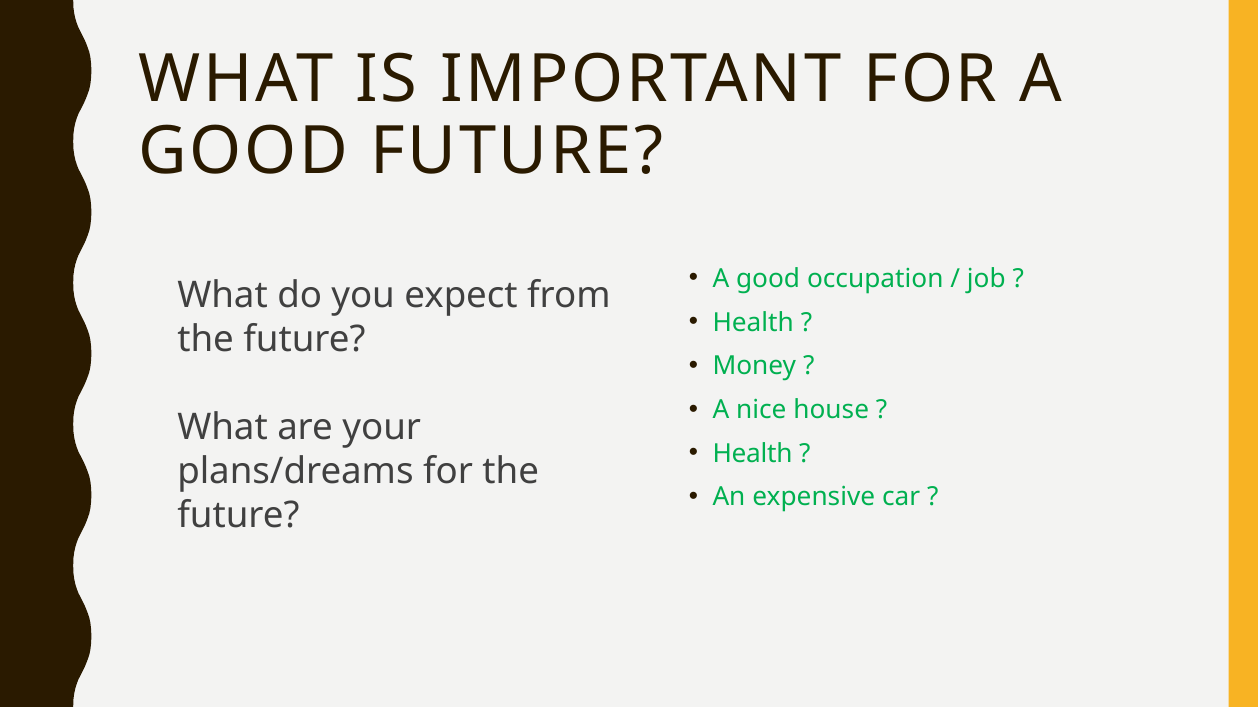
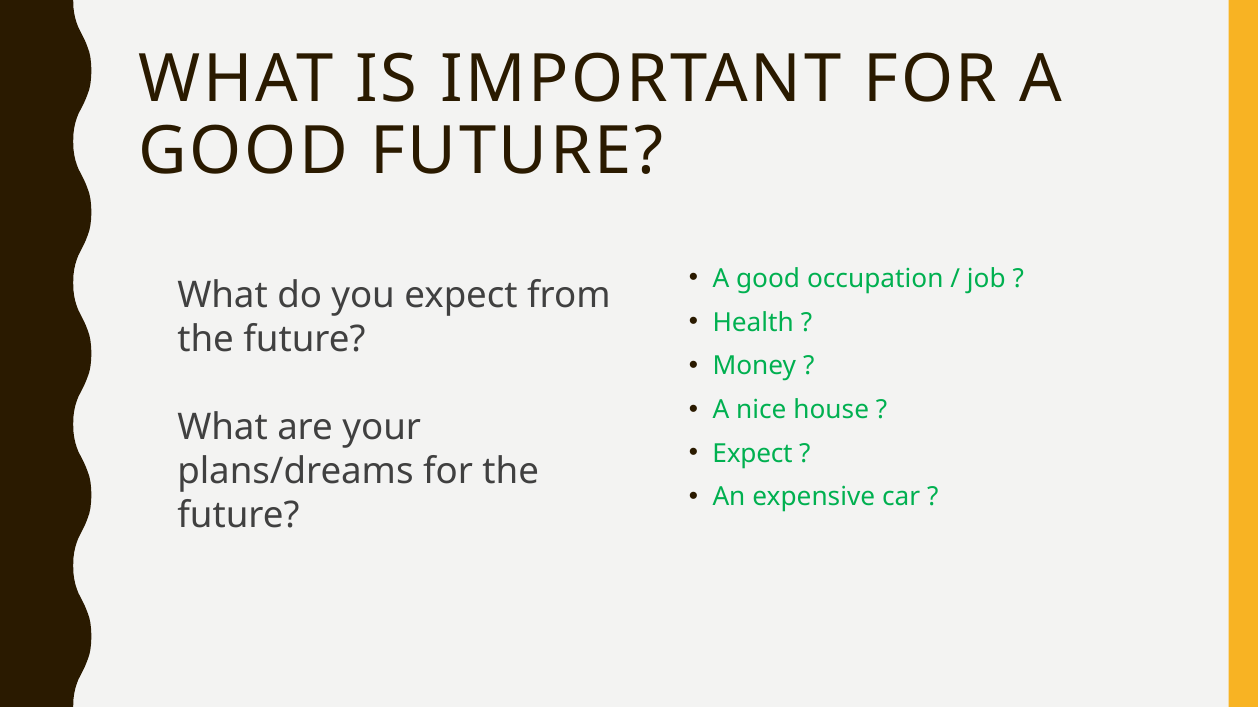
Health: Health -> Expect (753, 454)
